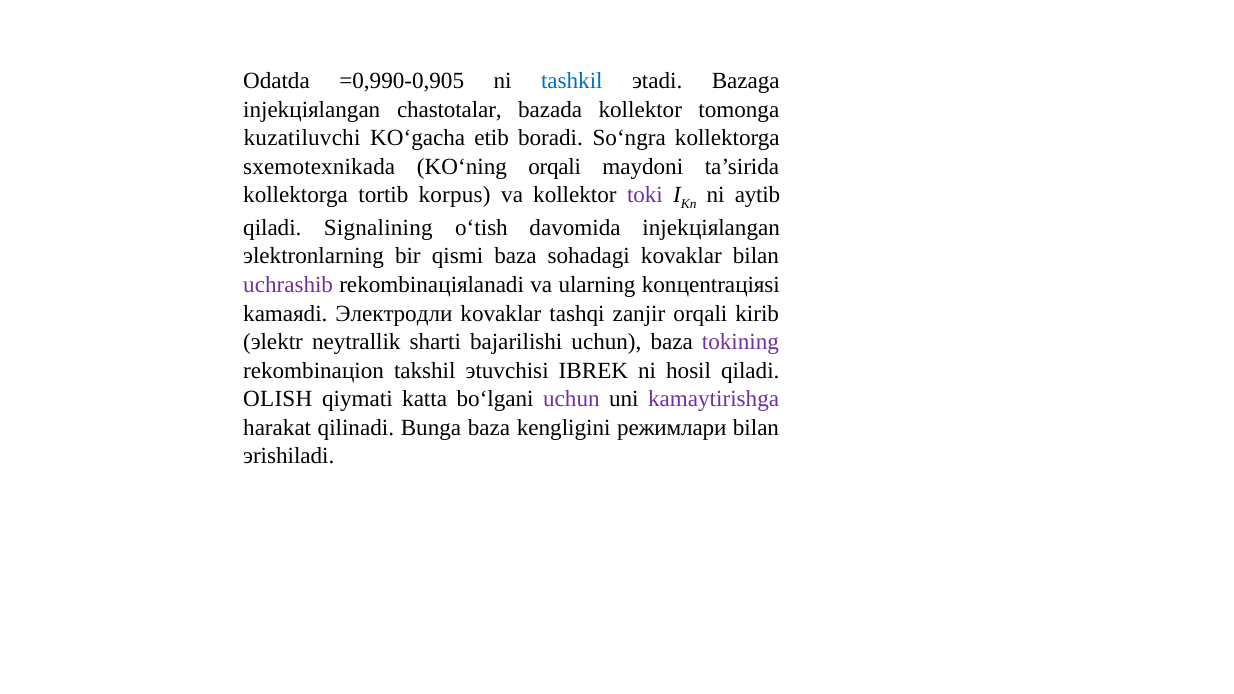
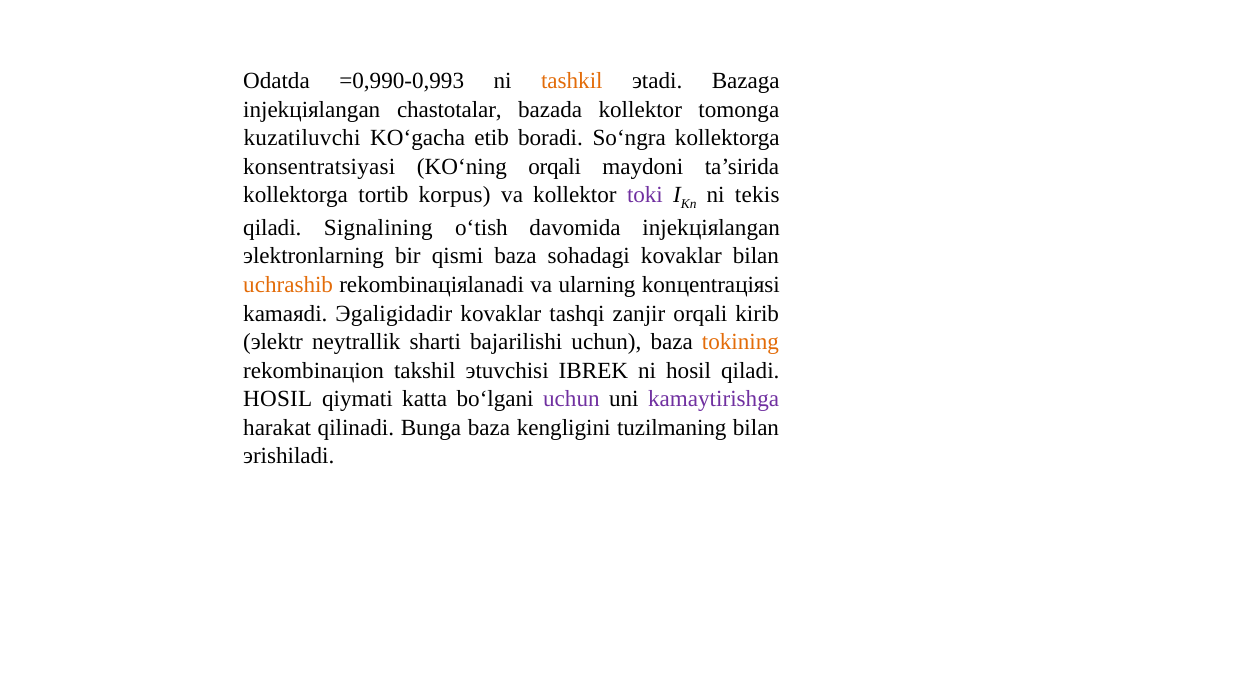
=0,990-0,905: =0,990-0,905 -> =0,990-0,993 (402, 81)
tashkil colour: blue -> orange (572, 81)
sxemotexnikada: sxemotexnikada -> konsentratsiyasi (319, 167)
aytib: aytib -> tekis (757, 195)
uchrashib colour: purple -> orange (288, 285)
Электродли: Электродли -> Эgaligidadir (394, 313)
tokining colour: purple -> orange (740, 342)
OLISH: OLISH -> HOSIL (278, 399)
режимлари: режимлари -> tuzilmaning (672, 428)
